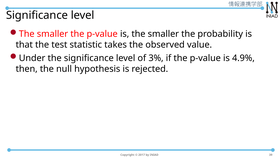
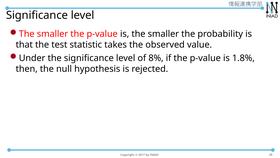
3%: 3% -> 8% (156, 58)
4.9%: 4.9% -> 1.8% (243, 58)
